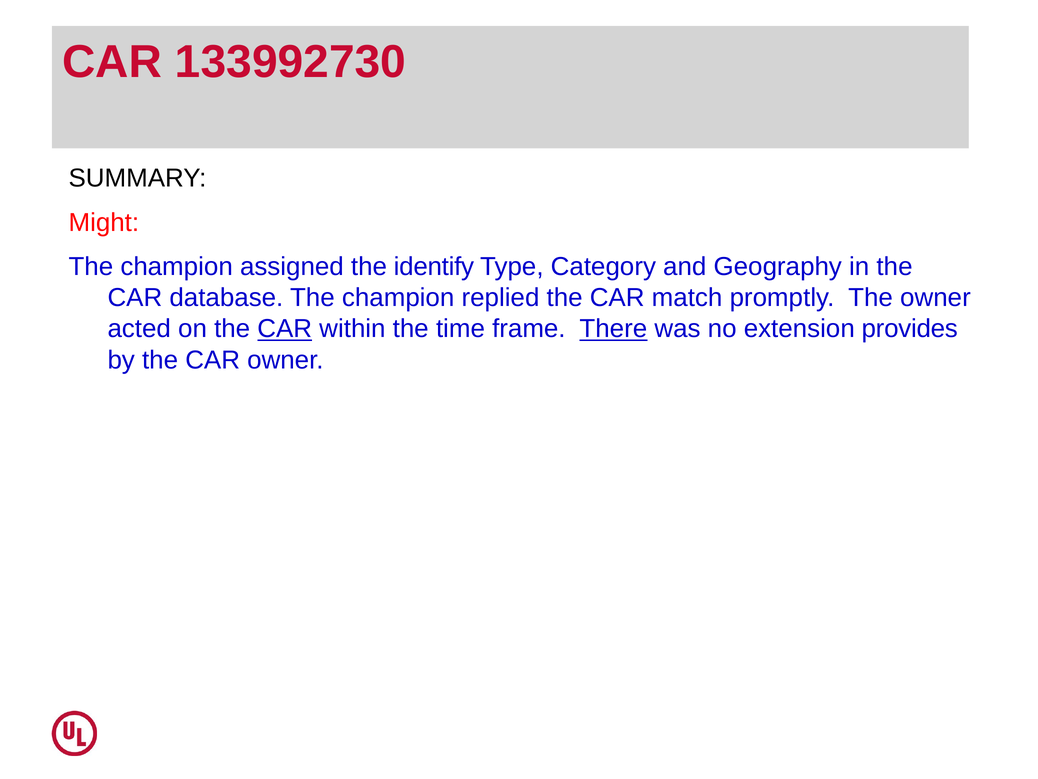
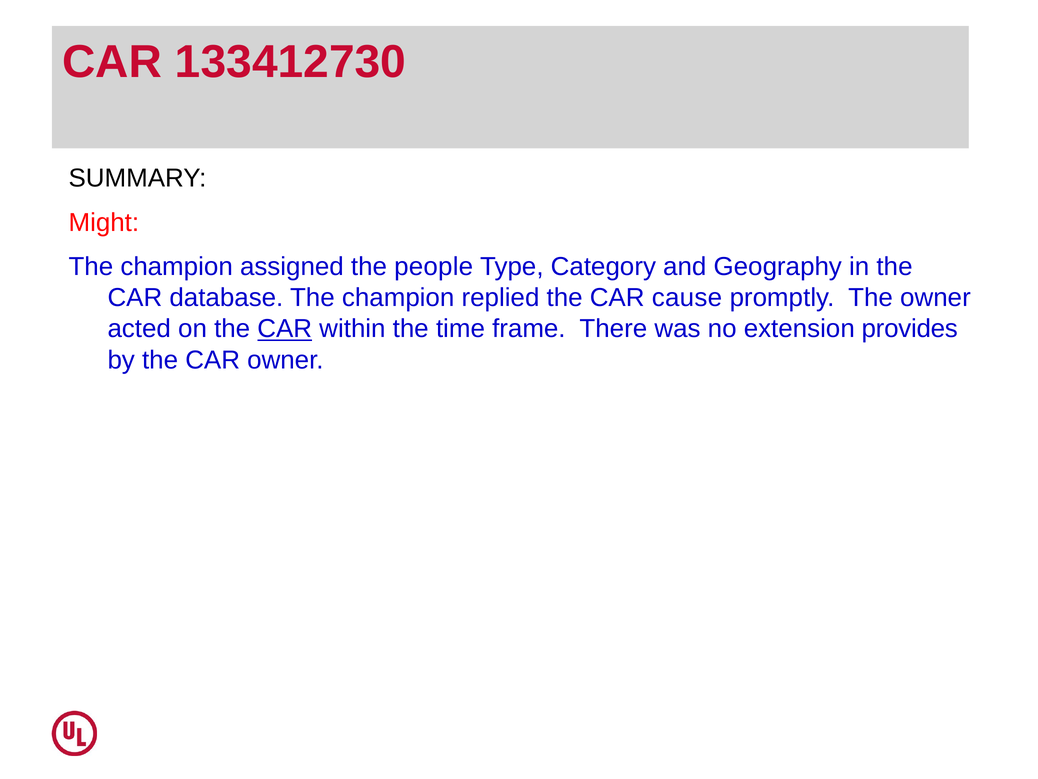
133992730: 133992730 -> 133412730 (291, 62)
identify: identify -> people (434, 266)
match: match -> cause (687, 298)
There underline: present -> none (613, 329)
